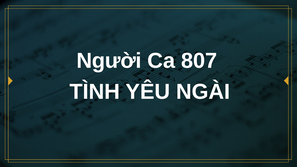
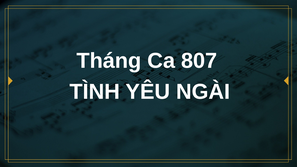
Người: Người -> Tháng (109, 61)
